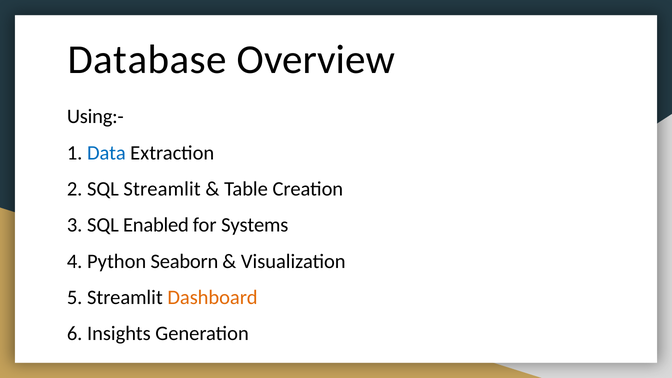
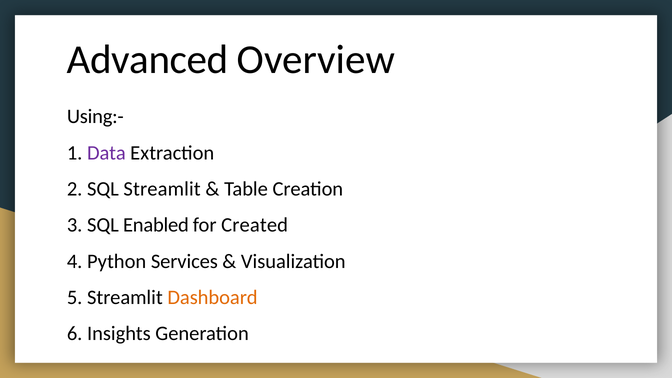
Database: Database -> Advanced (147, 59)
Data colour: blue -> purple (106, 153)
Systems: Systems -> Created (255, 225)
Seaborn: Seaborn -> Services (184, 261)
